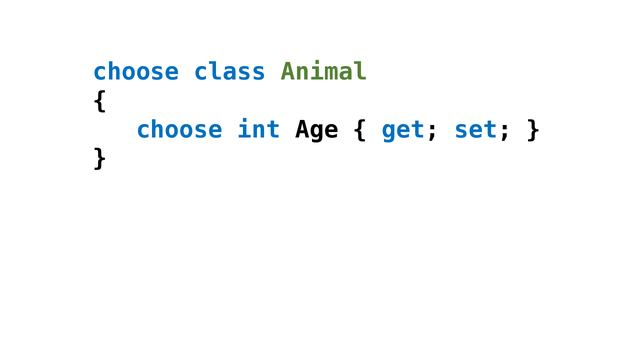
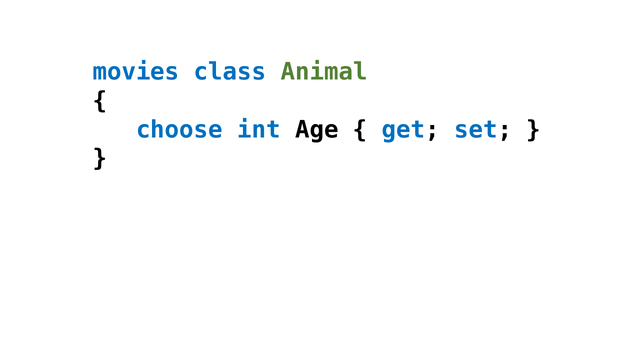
choose: choose -> movies (136, 72)
